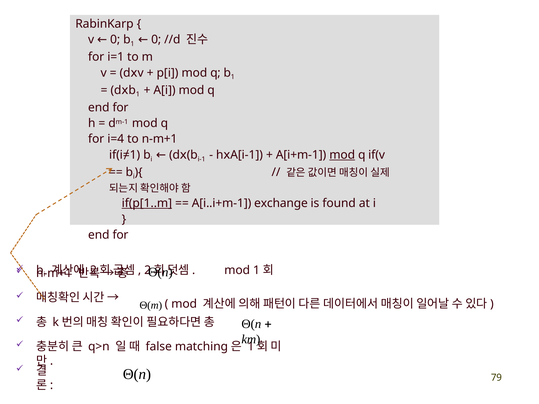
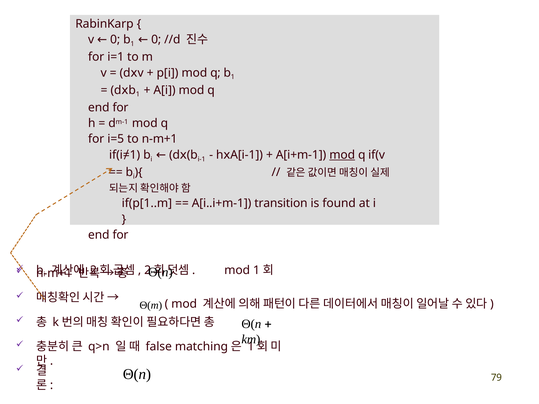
i=4: i=4 -> i=5 (116, 139)
if(p[1..m underline: present -> none (147, 203)
exchange: exchange -> transition (281, 203)
